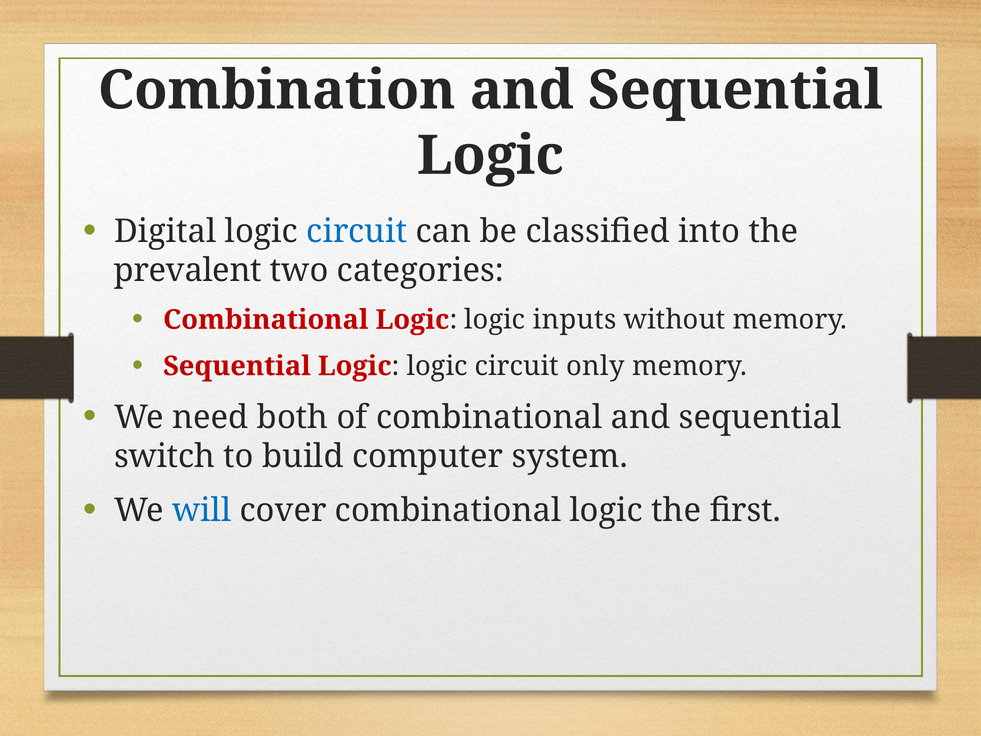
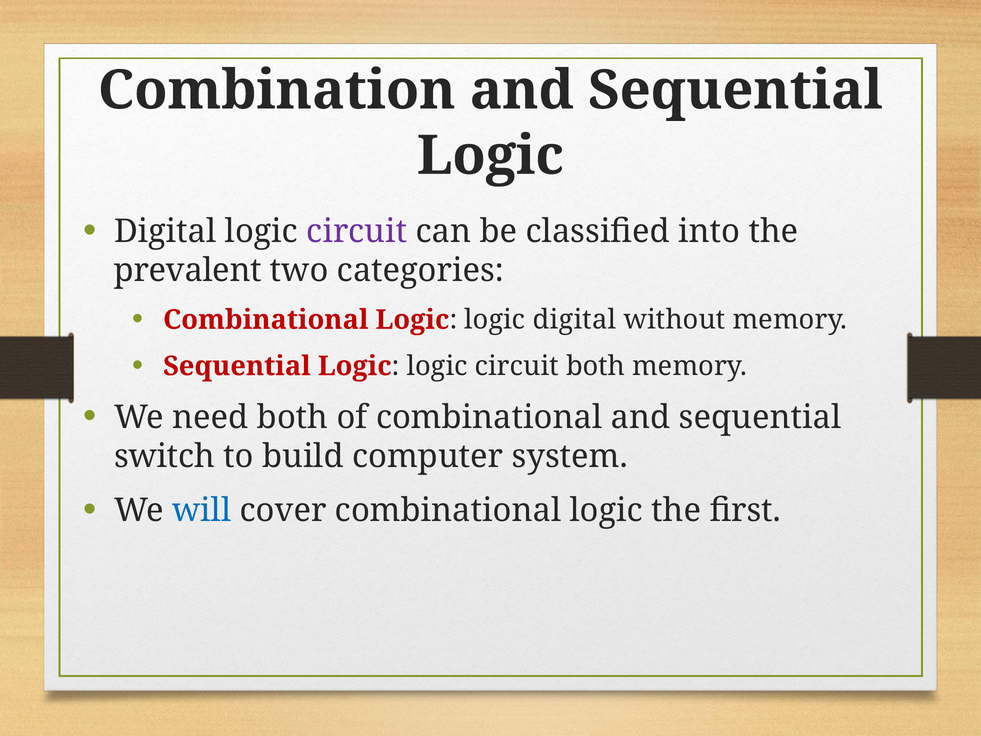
circuit colour: blue -> purple (357, 231)
logic inputs: inputs -> digital (575, 320)
circuit only: only -> both (596, 366)
